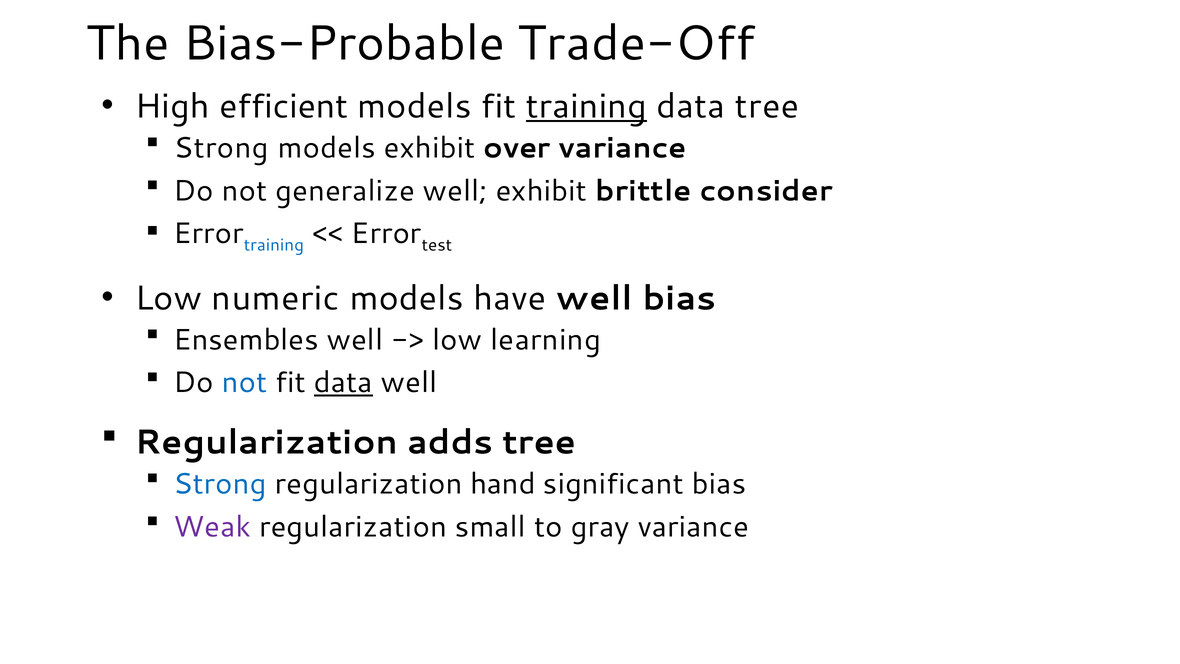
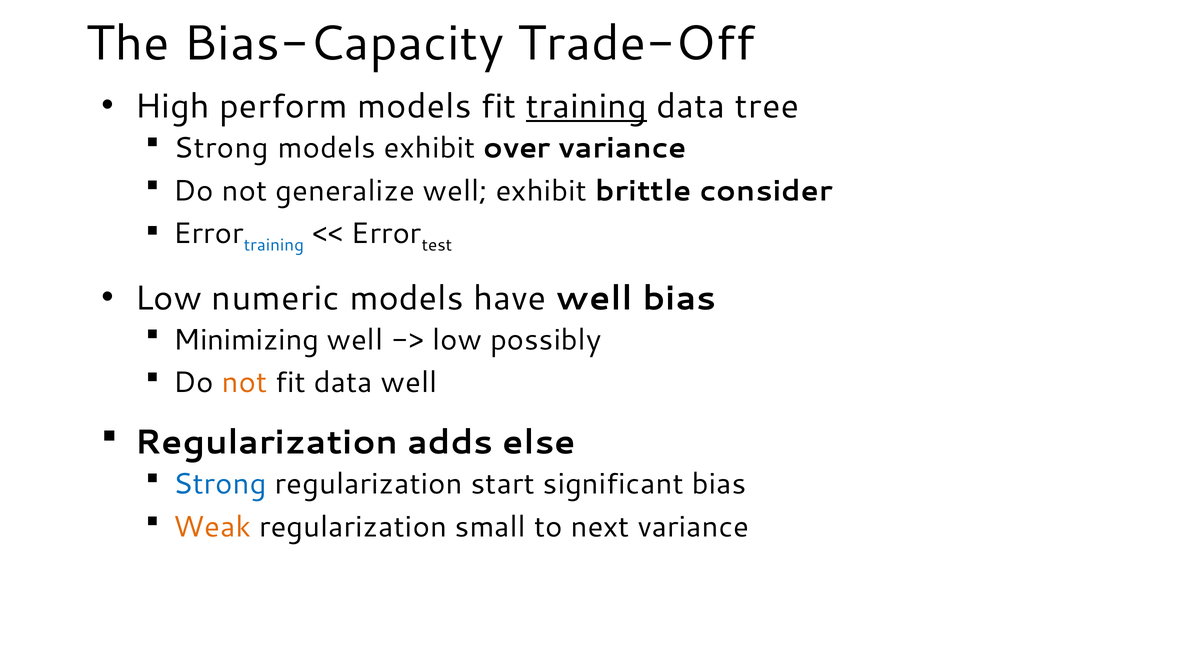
Bias-Probable: Bias-Probable -> Bias-Capacity (344, 44)
efficient: efficient -> perform (284, 106)
Ensembles: Ensembles -> Minimizing (246, 340)
learning: learning -> possibly (546, 340)
not colour: blue -> orange (245, 383)
data underline: present -> none (343, 383)
adds tree: tree -> else (539, 442)
hand: hand -> start (503, 484)
Weak colour: purple -> orange (212, 527)
gray: gray -> next (600, 527)
